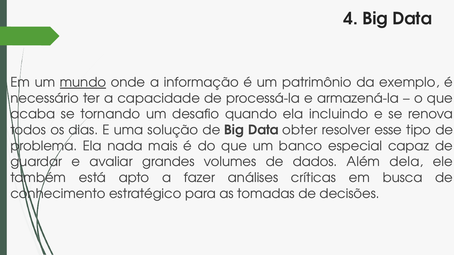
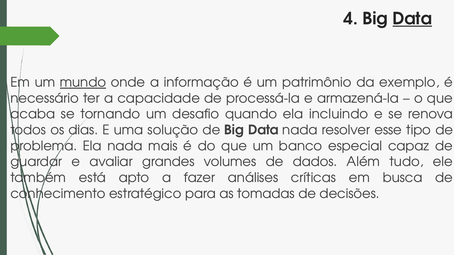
Data underline: none -> present (412, 19)
Data obter: obter -> nada (300, 130)
dela: dela -> tudo (406, 162)
